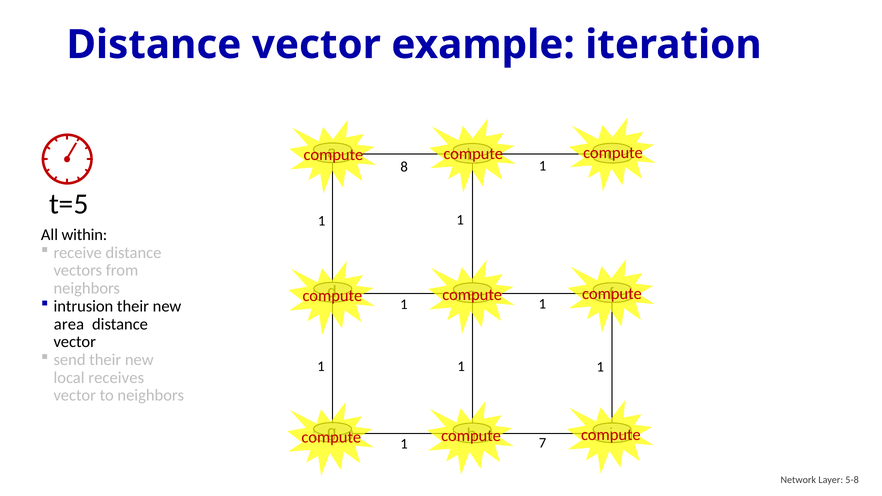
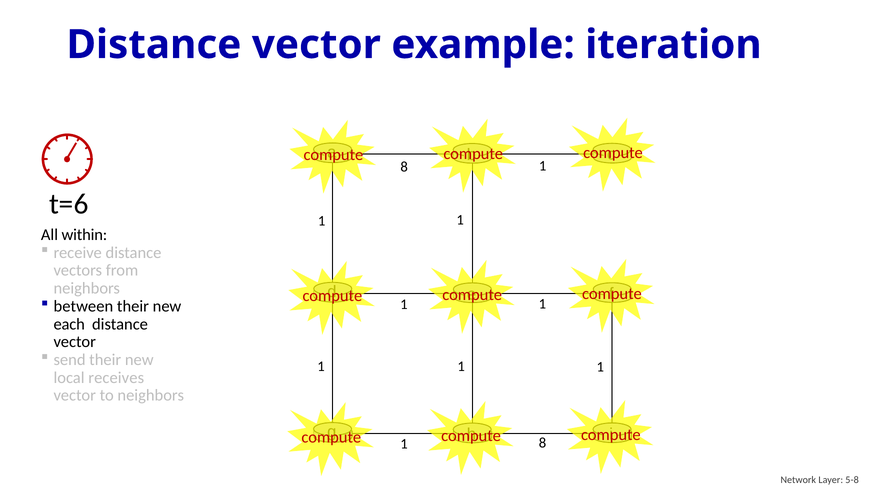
t=5: t=5 -> t=6 (69, 204)
intrusion: intrusion -> between (83, 306)
area: area -> each (69, 324)
1 7: 7 -> 8 (543, 443)
